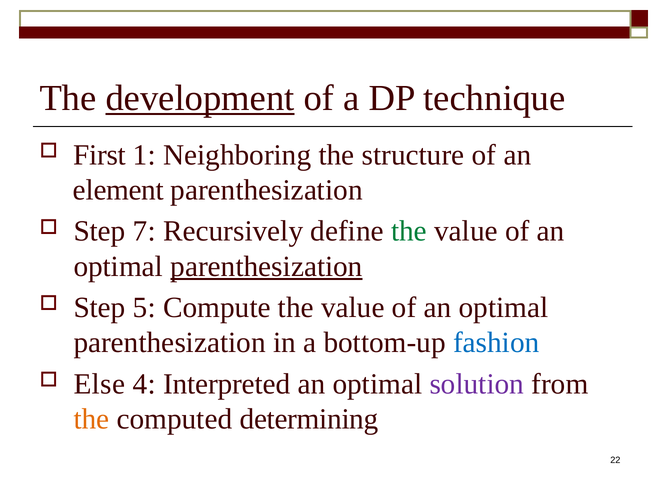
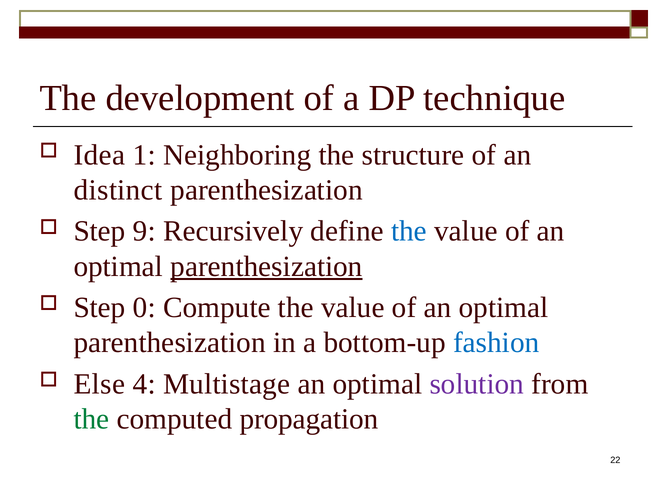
development underline: present -> none (200, 98)
First: First -> Idea (99, 155)
element: element -> distinct (118, 190)
7: 7 -> 9 (144, 231)
the colour: green -> blue (409, 231)
5: 5 -> 0 (144, 308)
Interpreted: Interpreted -> Multistage (227, 384)
the colour: orange -> green (91, 419)
determining: determining -> propagation (309, 419)
